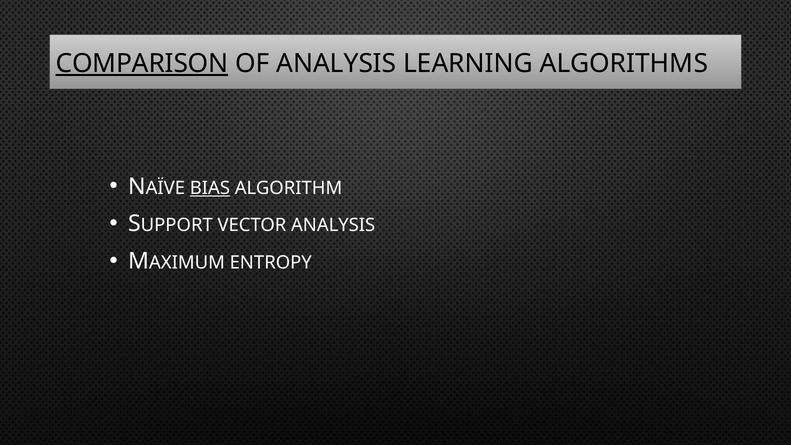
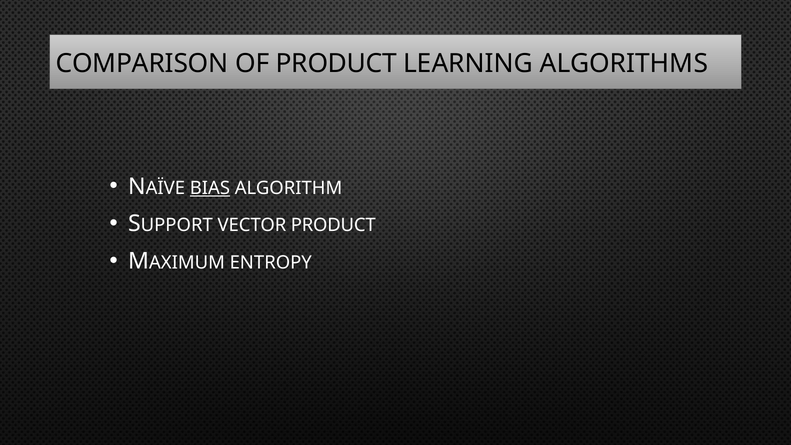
COMPARISON underline: present -> none (142, 64)
OF ANALYSIS: ANALYSIS -> PRODUCT (336, 64)
VECTOR ANALYSIS: ANALYSIS -> PRODUCT (333, 225)
